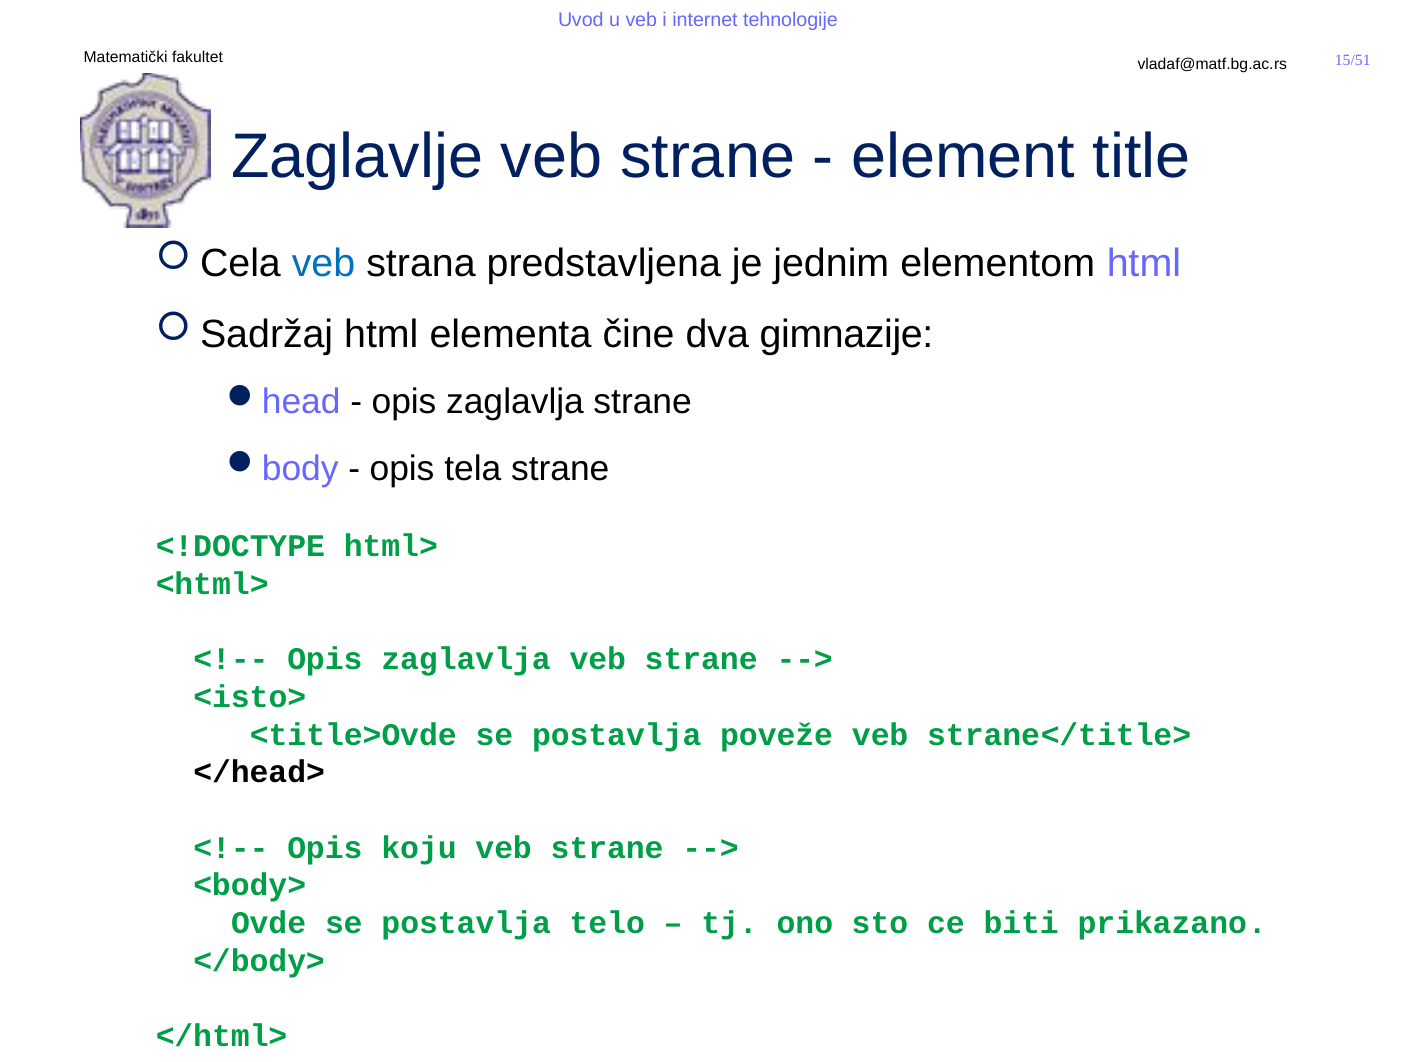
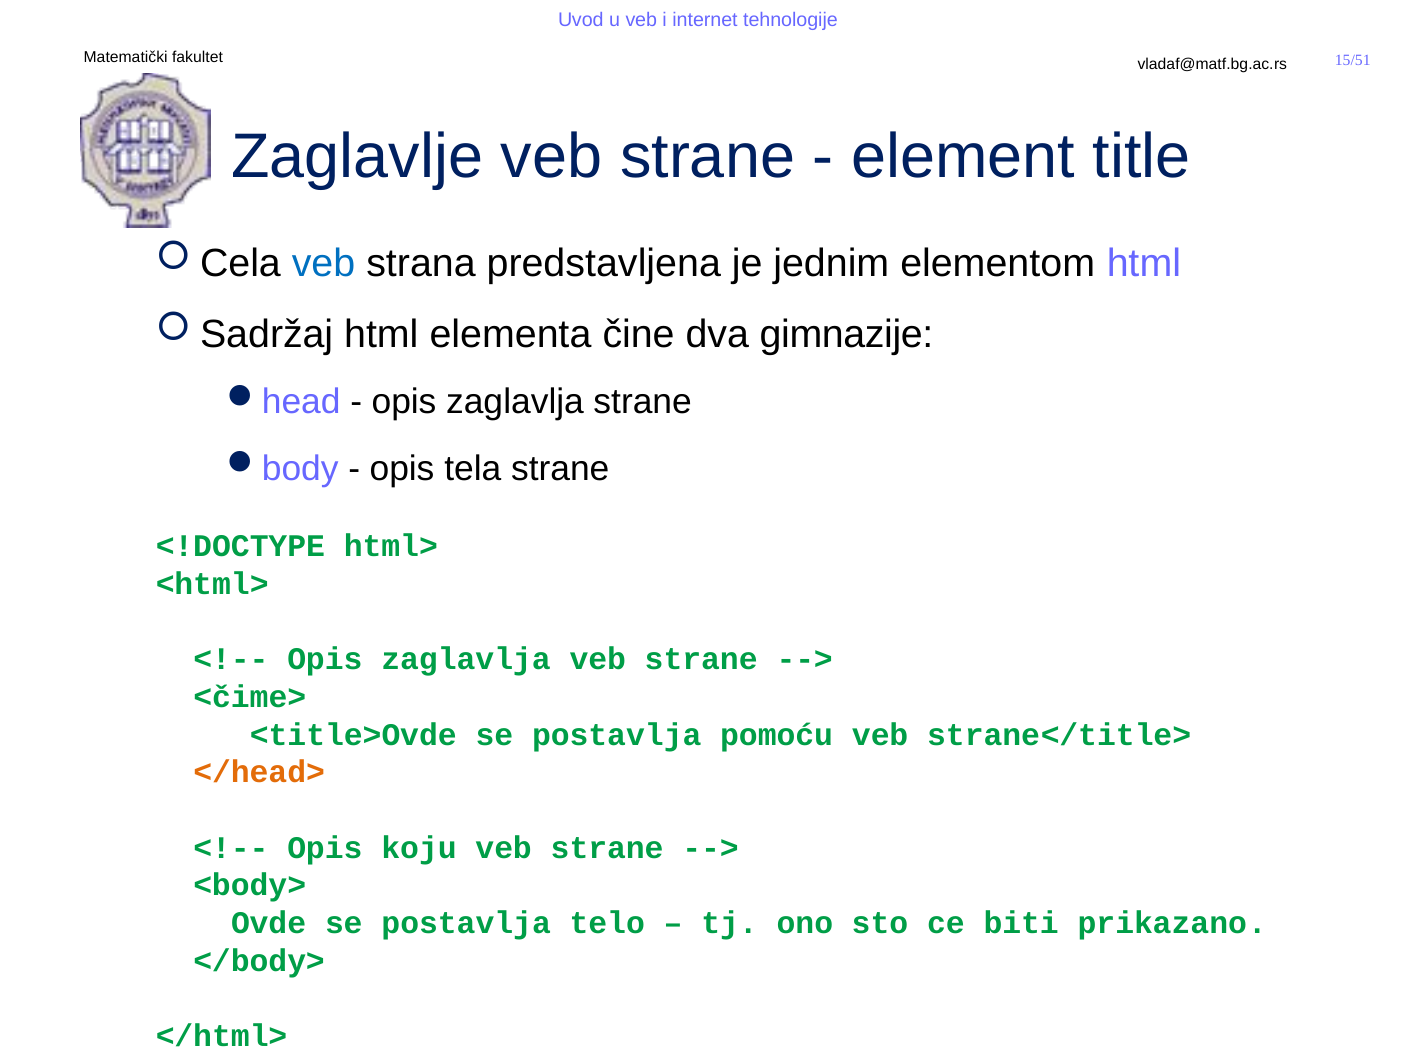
<isto>: <isto> -> <čime> (250, 697)
poveže: poveže -> pomoću (777, 735)
</head> colour: black -> orange (259, 772)
